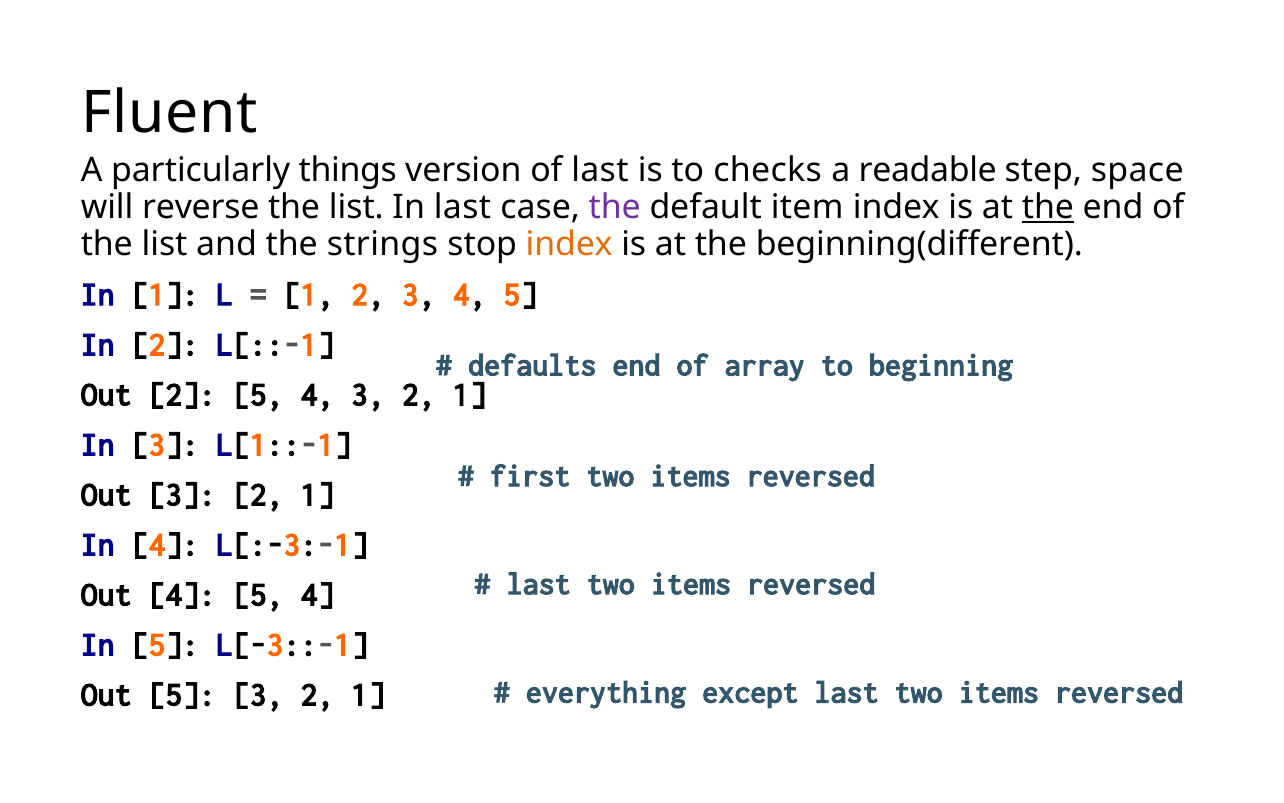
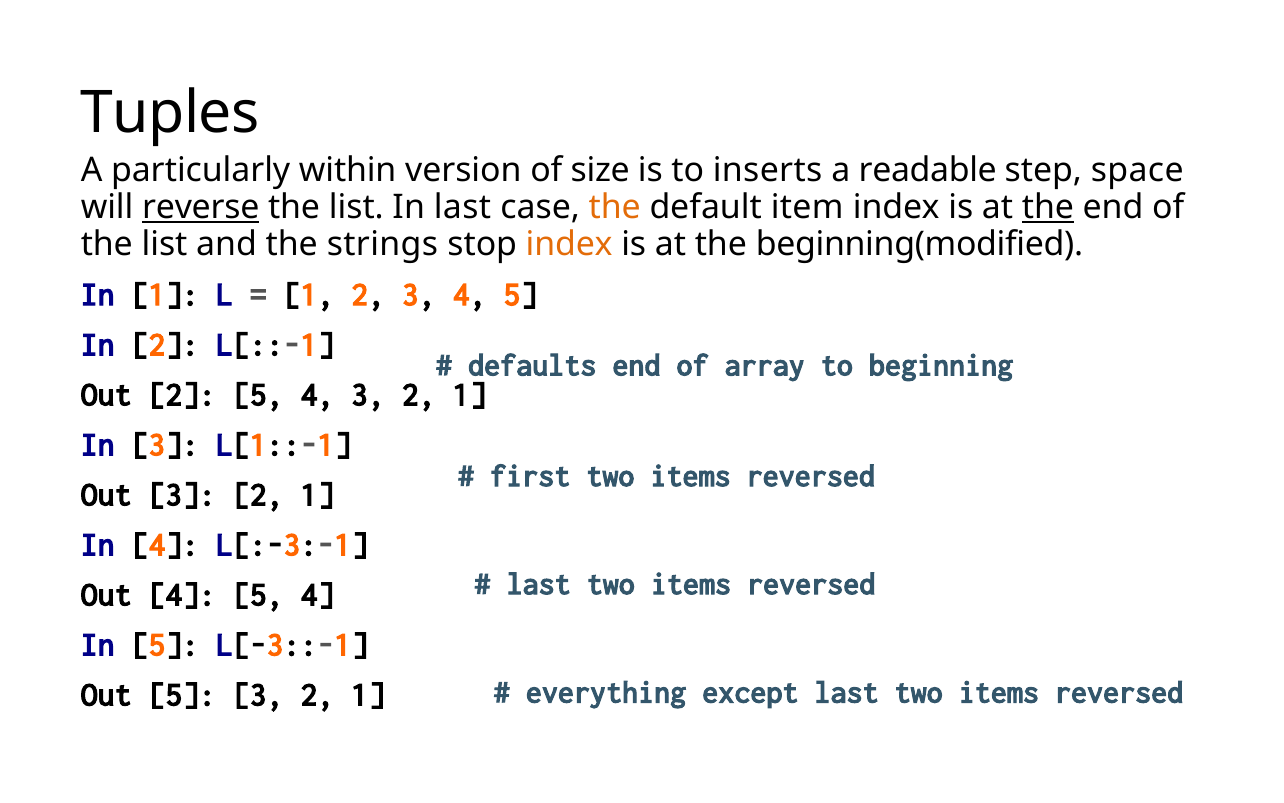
Fluent: Fluent -> Tuples (170, 113)
things: things -> within (348, 171)
of last: last -> size (600, 171)
checks: checks -> inserts (768, 171)
reverse underline: none -> present (201, 207)
the colour: purple -> orange (615, 207)
beginning(different: beginning(different -> beginning(modified (919, 244)
